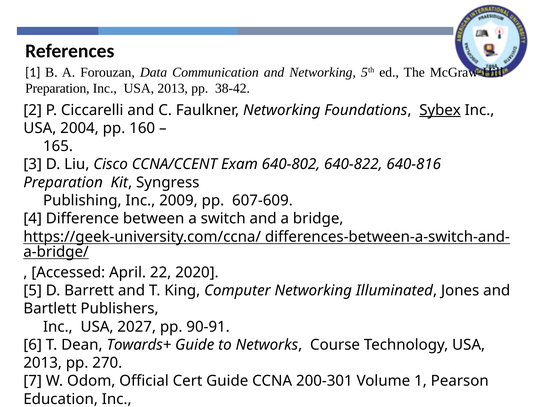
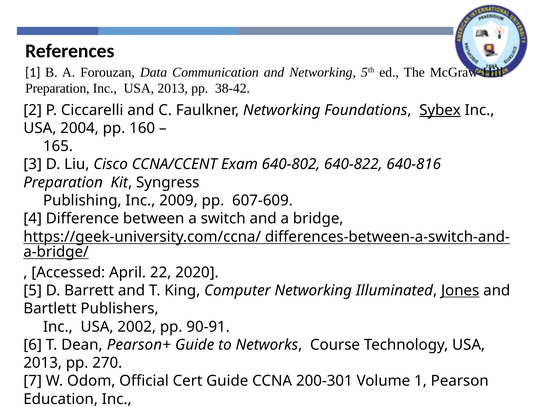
Jones underline: none -> present (460, 290)
2027: 2027 -> 2002 (137, 326)
Towards+: Towards+ -> Pearson+ (139, 344)
